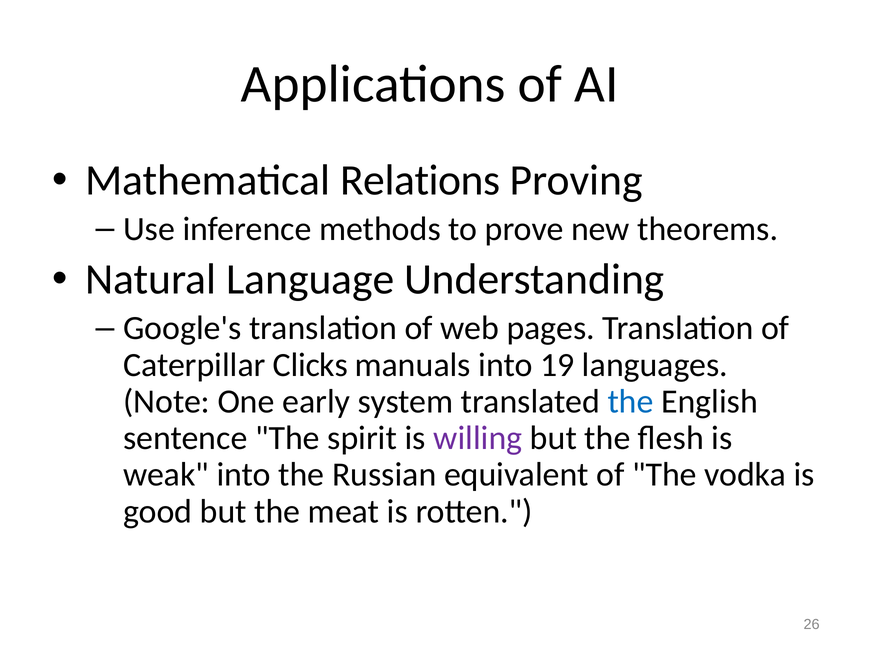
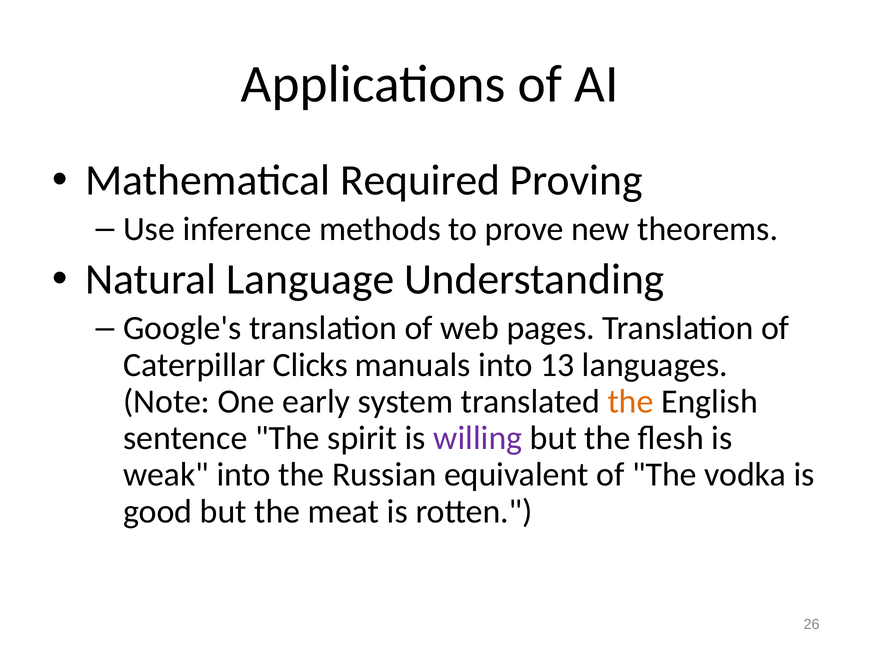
Relations: Relations -> Required (420, 180)
19: 19 -> 13 (557, 365)
the colour: blue -> orange (631, 401)
